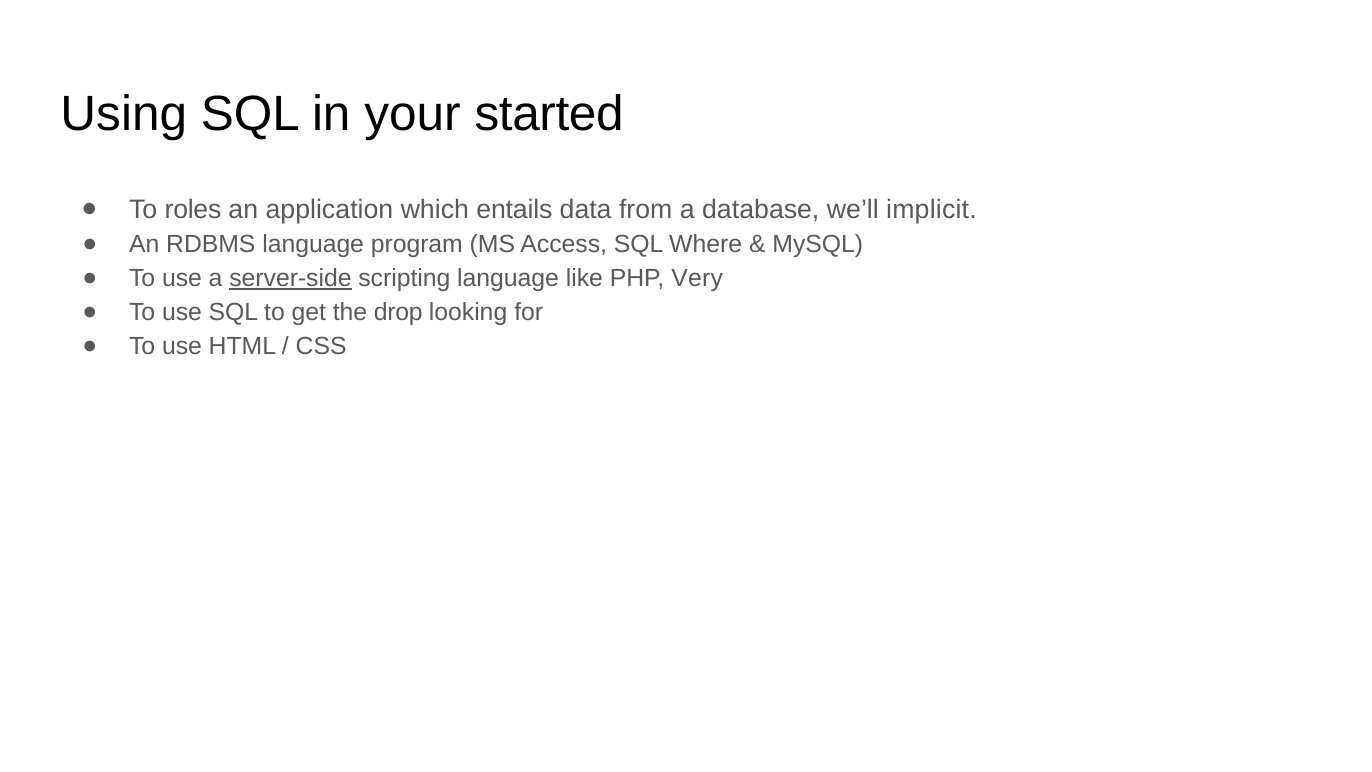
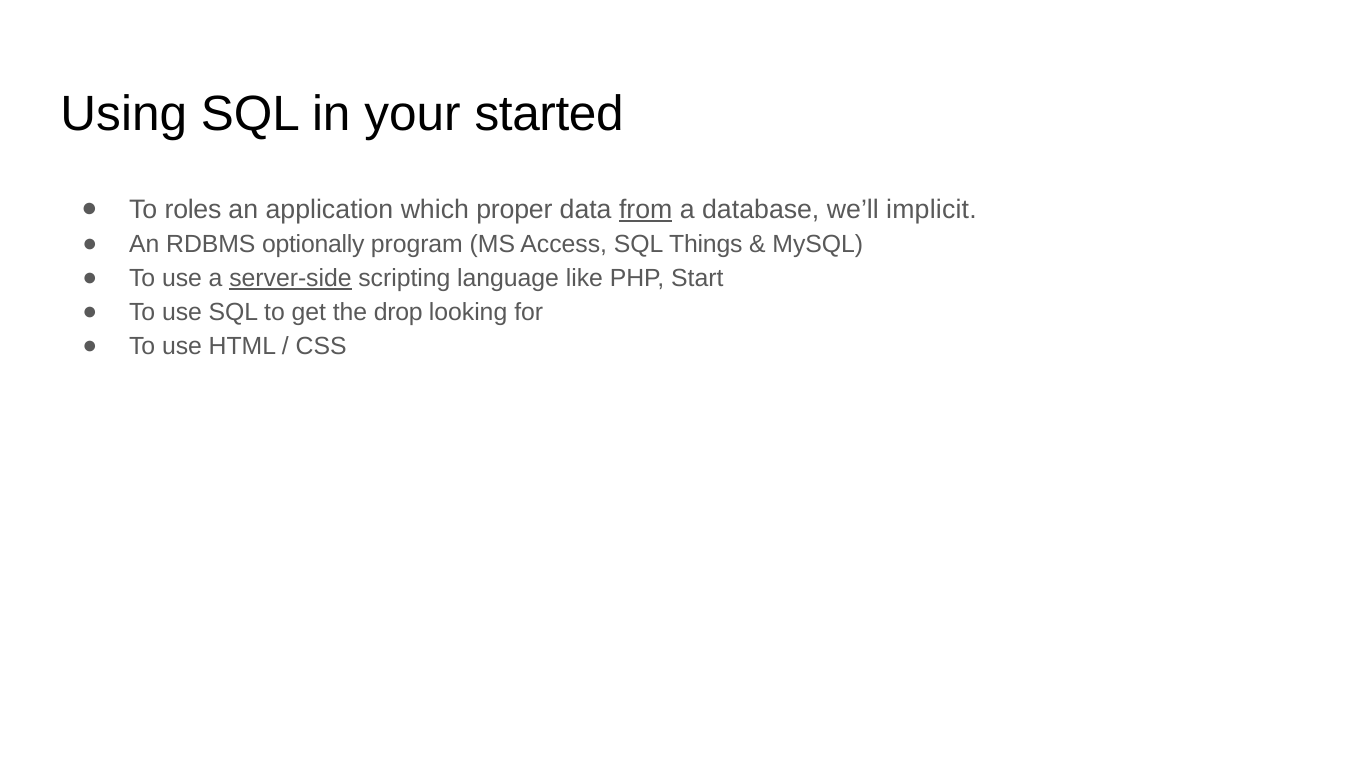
entails: entails -> proper (514, 209)
from underline: none -> present (646, 209)
RDBMS language: language -> optionally (313, 244)
Where: Where -> Things (706, 244)
Very: Very -> Start (697, 278)
